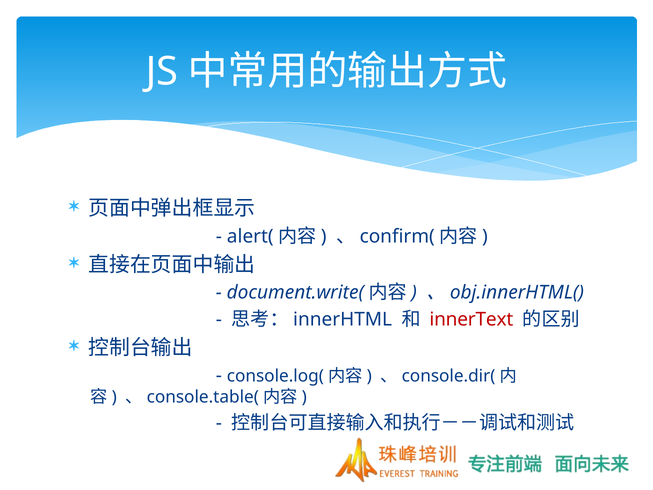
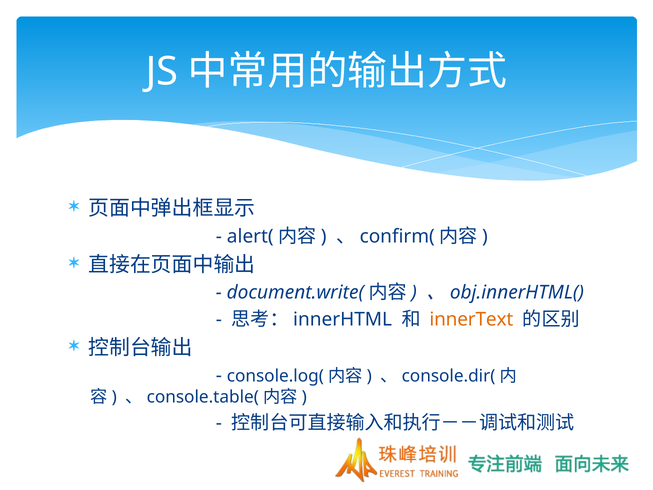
innerText colour: red -> orange (471, 319)
